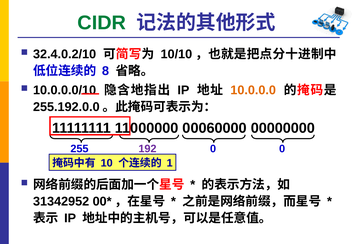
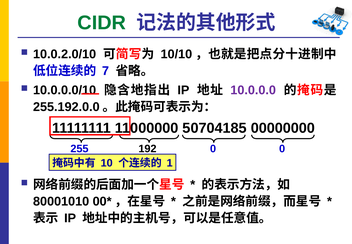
32.4.0.2/10: 32.4.0.2/10 -> 10.0.2.0/10 (65, 54)
8: 8 -> 7 (105, 71)
10.0.0.0 colour: orange -> purple (253, 90)
00060000: 00060000 -> 50704185 (215, 128)
192 colour: purple -> black (147, 149)
31342952: 31342952 -> 80001010 (61, 201)
